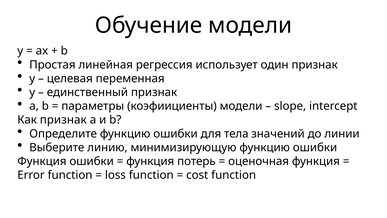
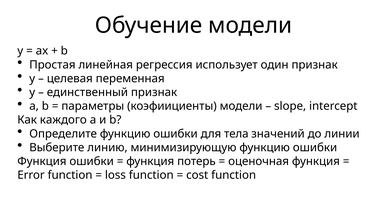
Как признак: признак -> каждого (63, 120)
